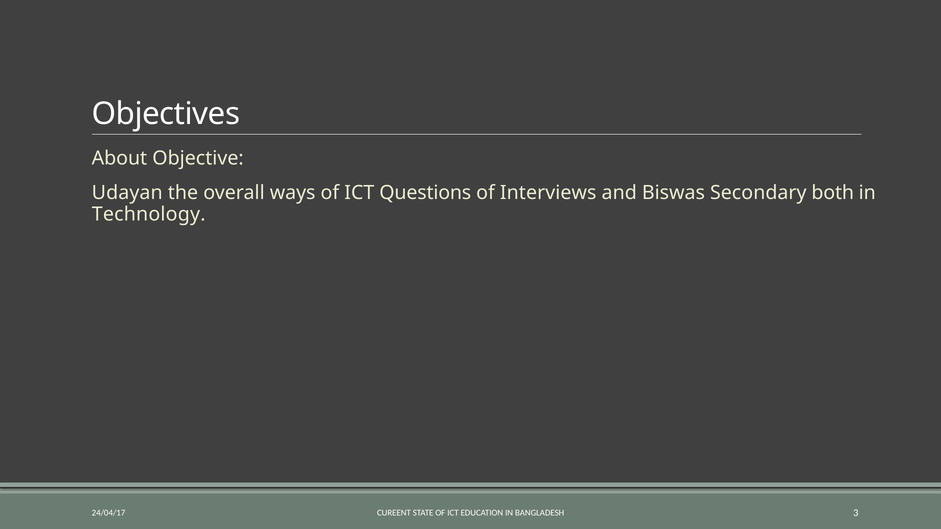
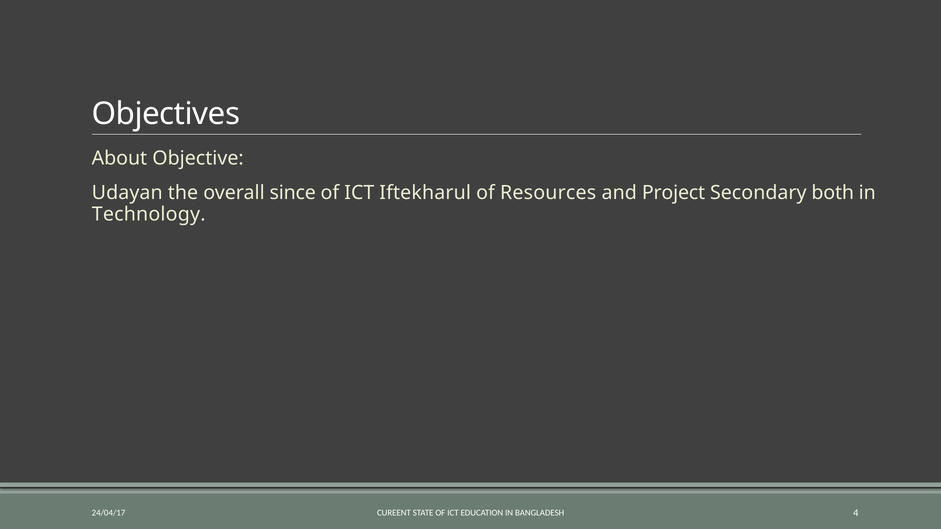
ways: ways -> since (293, 193)
Questions: Questions -> Iftekharul (425, 193)
Interviews: Interviews -> Resources (548, 193)
Biswas: Biswas -> Project (674, 193)
3: 3 -> 4 (856, 513)
